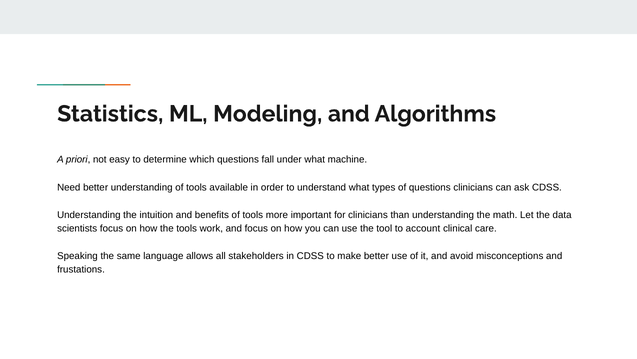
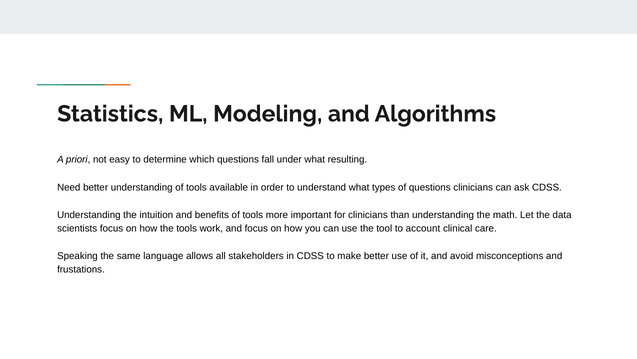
machine: machine -> resulting (347, 159)
